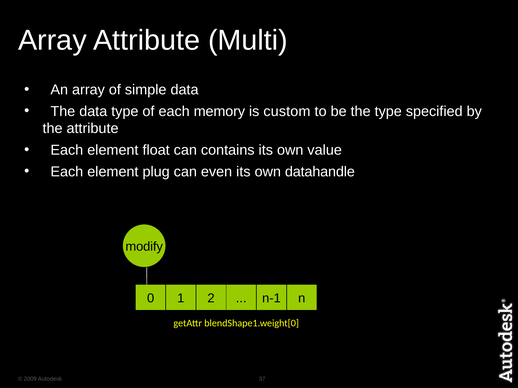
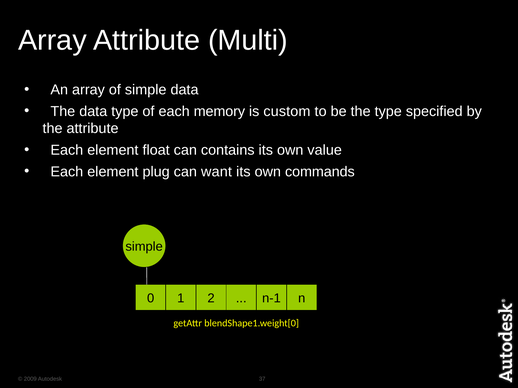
even: even -> want (216, 172)
datahandle: datahandle -> commands (320, 172)
modify: modify -> simple (144, 247)
